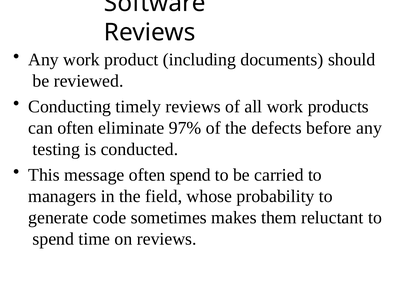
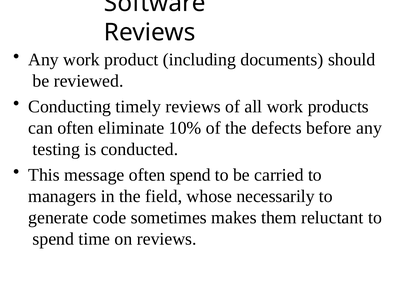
97%: 97% -> 10% (185, 128)
probability: probability -> necessarily (276, 196)
